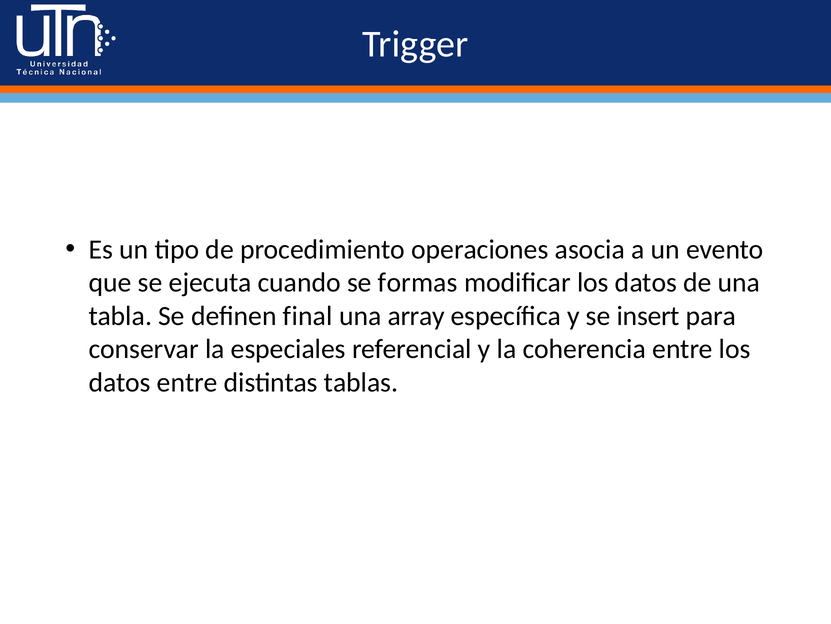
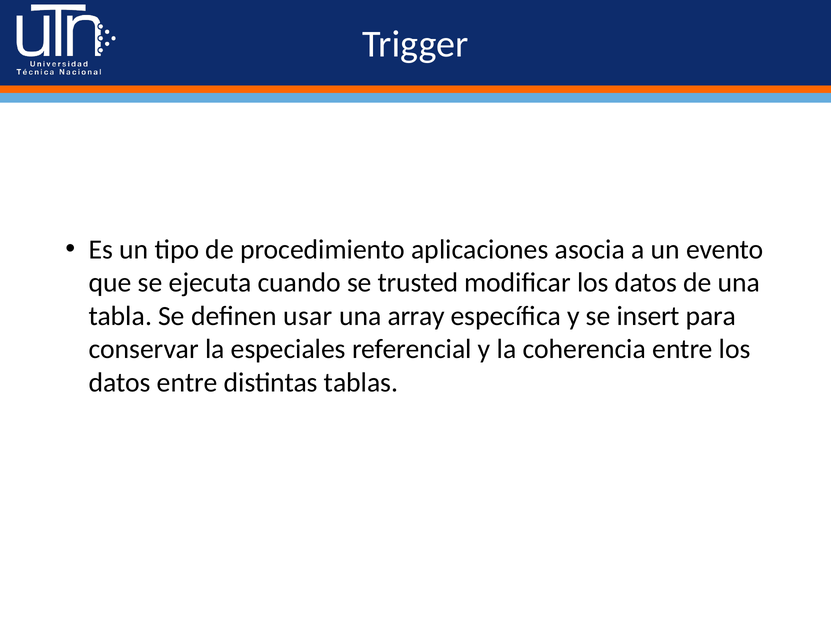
operaciones: operaciones -> aplicaciones (480, 249)
formas: formas -> trusted (418, 282)
final: final -> usar (308, 316)
